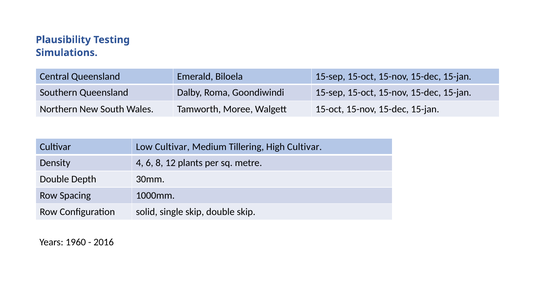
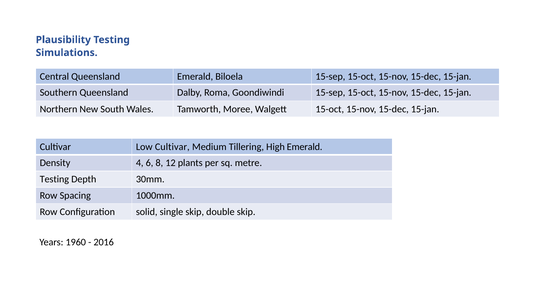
High Cultivar: Cultivar -> Emerald (305, 147)
Double: Double -> Testing (54, 179)
